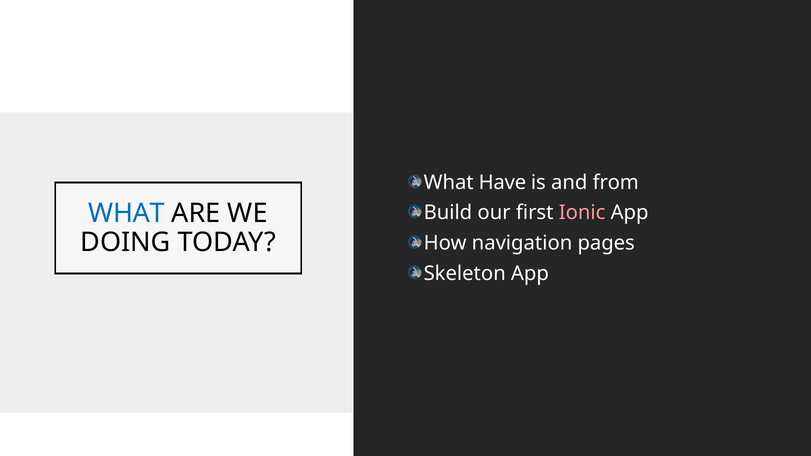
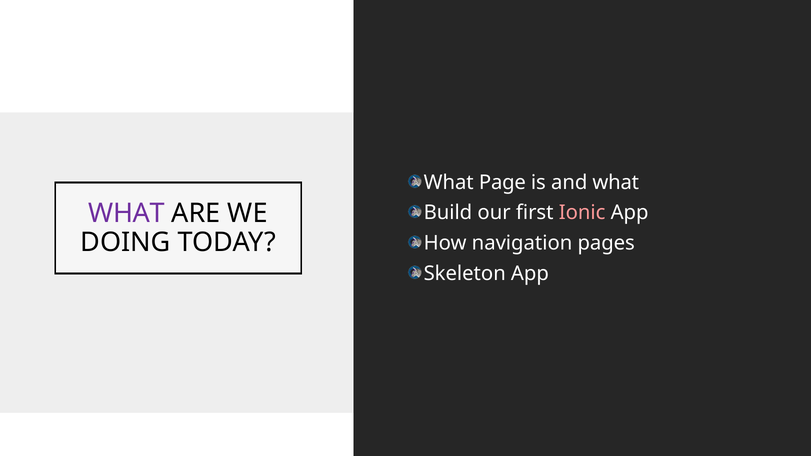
Have: Have -> Page (502, 182)
and from: from -> what (616, 182)
WHAT colour: blue -> purple (127, 213)
